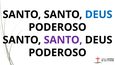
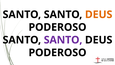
DEUS colour: blue -> orange (99, 14)
